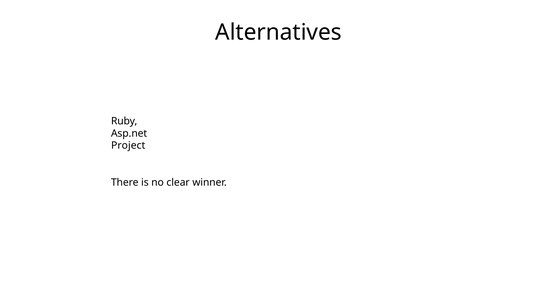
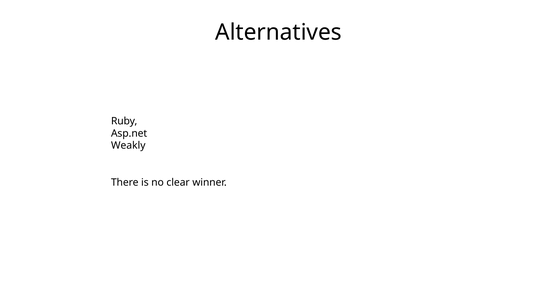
Project: Project -> Weakly (128, 145)
